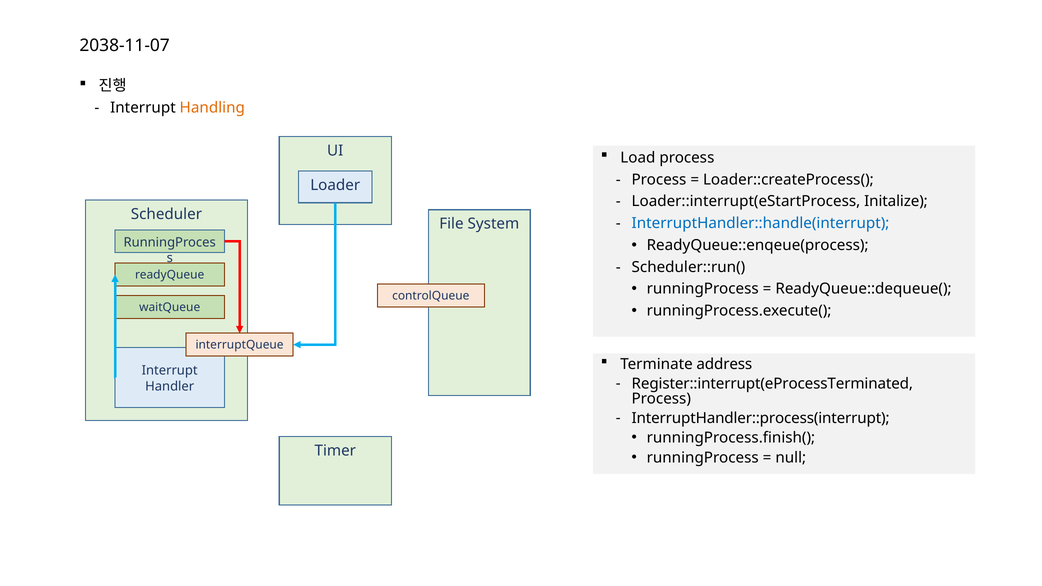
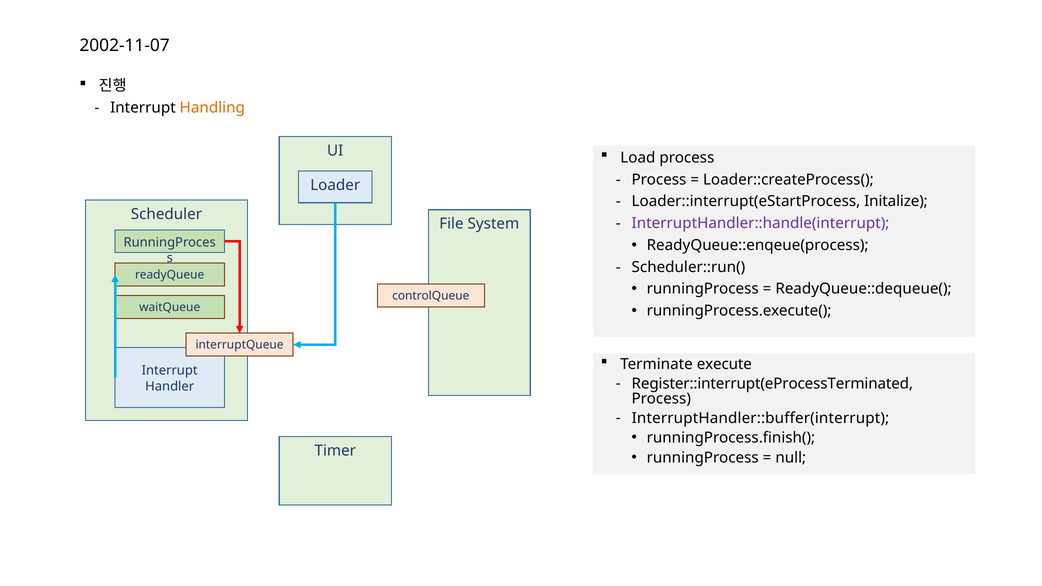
2038-11-07: 2038-11-07 -> 2002-11-07 (125, 45)
InterruptHandler::handle(interrupt colour: blue -> purple (761, 223)
address: address -> execute (724, 364)
InterruptHandler::process(interrupt: InterruptHandler::process(interrupt -> InterruptHandler::buffer(interrupt (760, 418)
